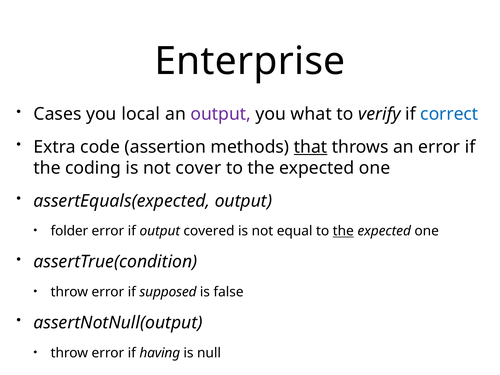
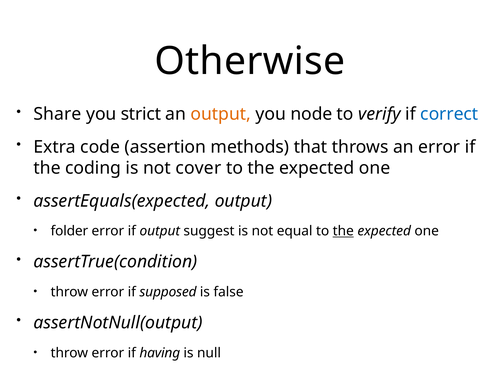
Enterprise: Enterprise -> Otherwise (250, 61)
Cases: Cases -> Share (57, 114)
local: local -> strict (141, 114)
output colour: purple -> orange (221, 114)
what: what -> node (311, 114)
that underline: present -> none (311, 147)
covered: covered -> suggest (209, 231)
